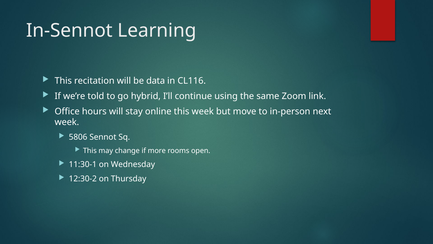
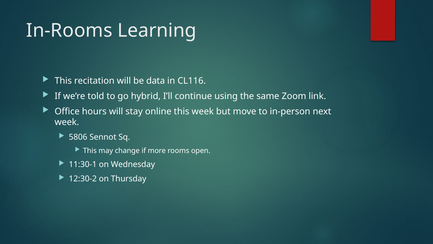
In-Sennot: In-Sennot -> In-Rooms (69, 30)
